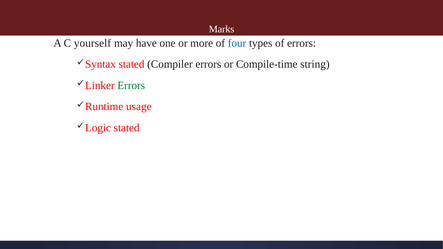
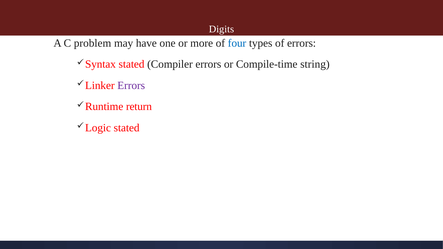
Marks: Marks -> Digits (221, 29)
yourself: yourself -> problem (93, 43)
Errors colour: green -> purple (131, 86)
usage: usage -> return (139, 107)
